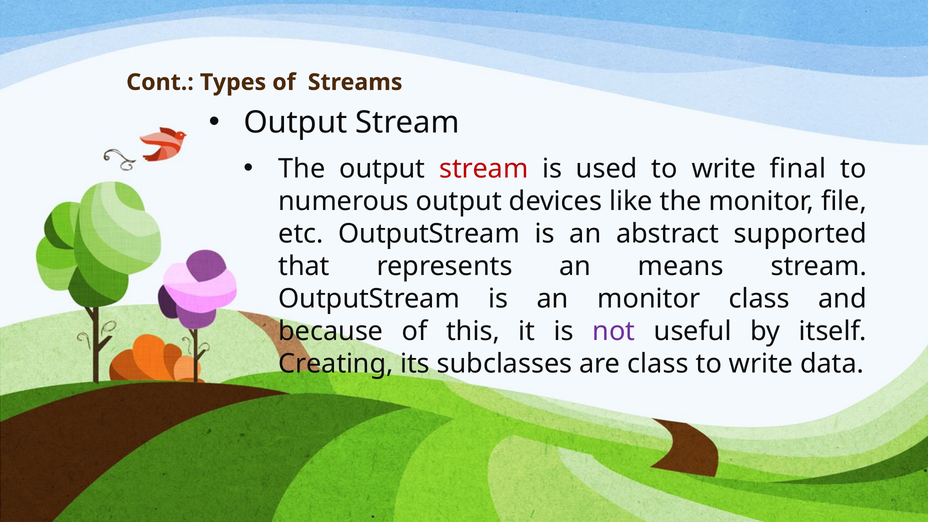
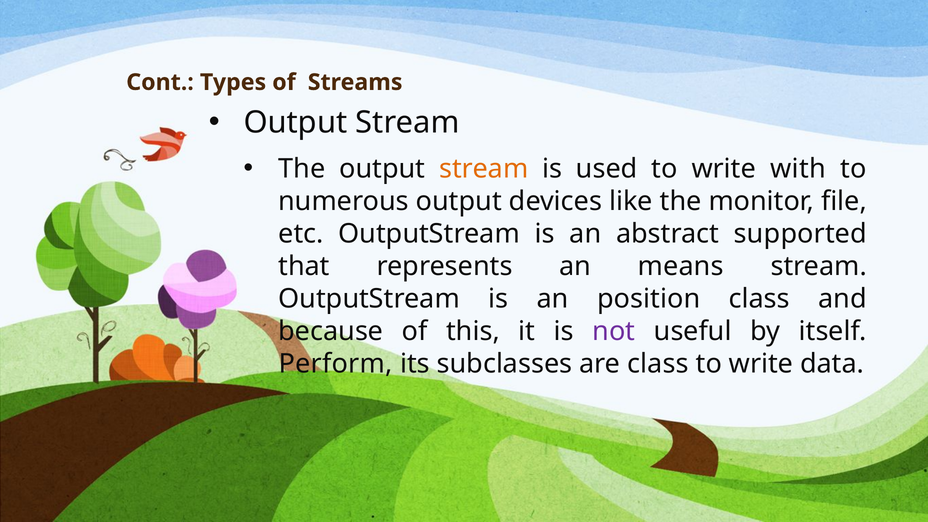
stream colour: red -> orange (484, 169)
final: final -> with (798, 169)
an monitor: monitor -> position (649, 299)
Creating: Creating -> Perform (336, 364)
